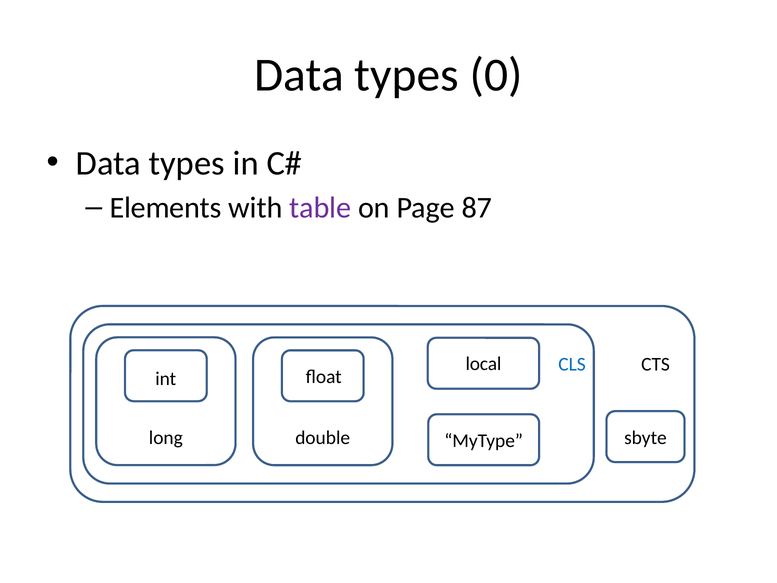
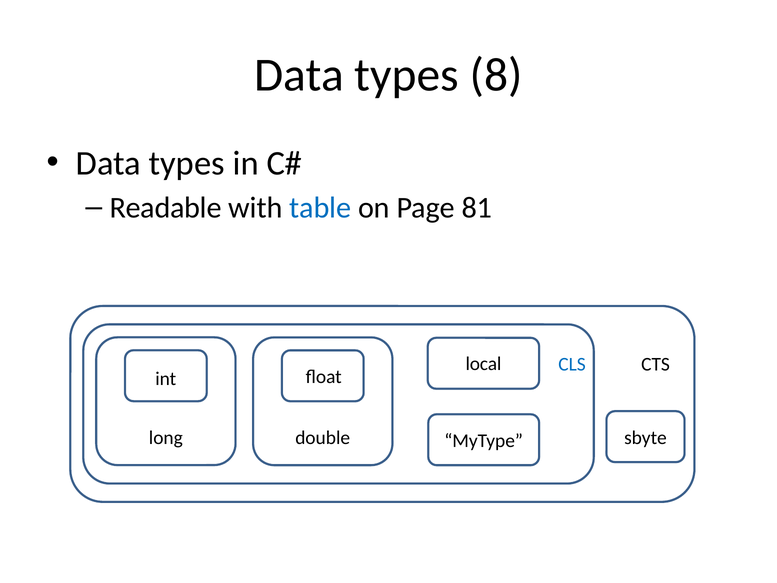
0: 0 -> 8 (496, 75)
Elements: Elements -> Readable (166, 208)
table colour: purple -> blue (320, 208)
87: 87 -> 81 (477, 208)
